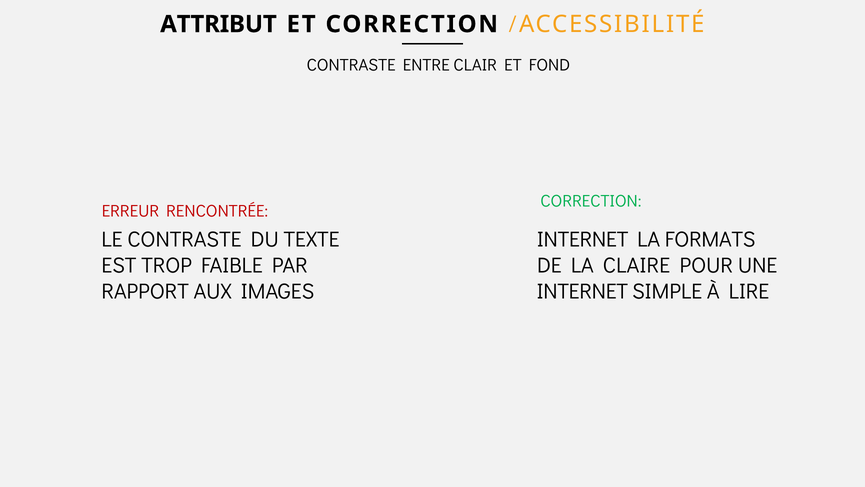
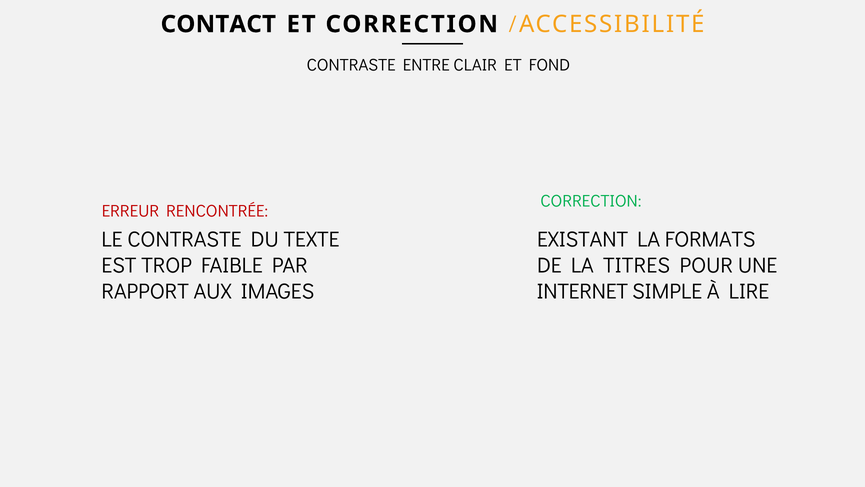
ATTRIBUT: ATTRIBUT -> CONTACT (218, 24)
INTERNET: INTERNET -> EXISTANT (583, 239)
CLAIRE: CLAIRE -> TITRES (637, 265)
